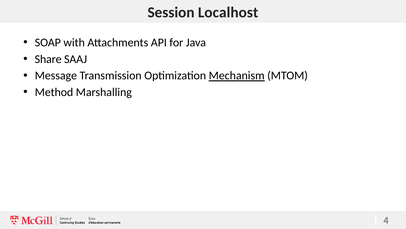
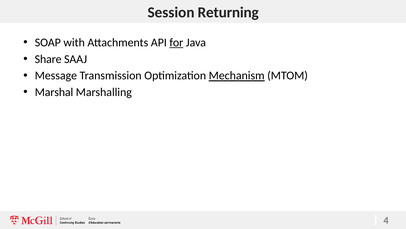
Localhost: Localhost -> Returning (228, 12)
for underline: none -> present (176, 42)
Method: Method -> Marshal (54, 92)
